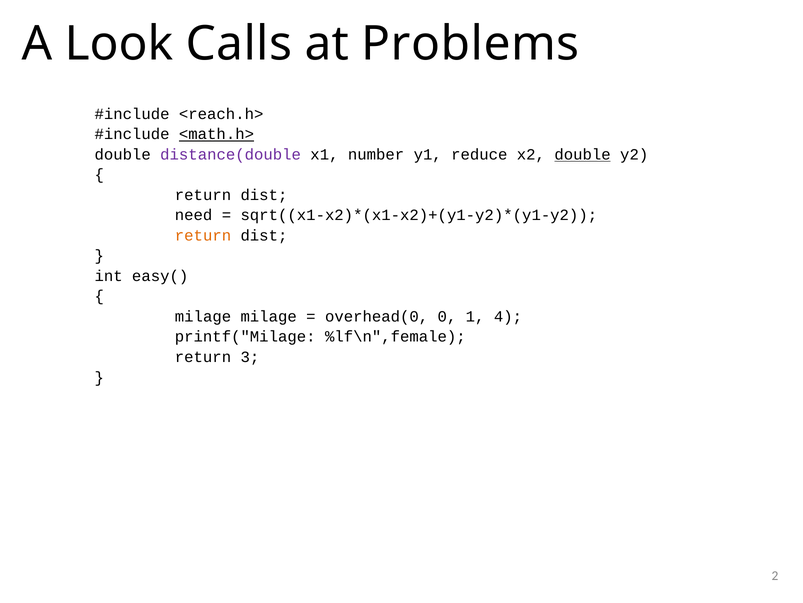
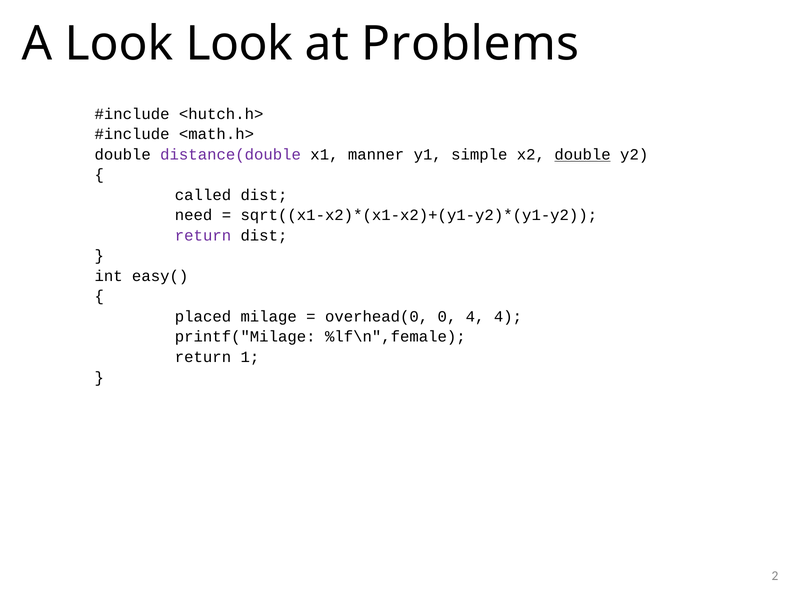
Look Calls: Calls -> Look (239, 44)
<reach.h>: <reach.h> -> <hutch.h> (221, 114)
<math.h> underline: present -> none (216, 134)
number: number -> manner (376, 154)
reduce: reduce -> simple (479, 154)
return: return -> called (203, 195)
return colour: orange -> purple (203, 235)
milage: milage -> placed (203, 316)
0 1: 1 -> 4 (475, 316)
3: 3 -> 1 (250, 357)
